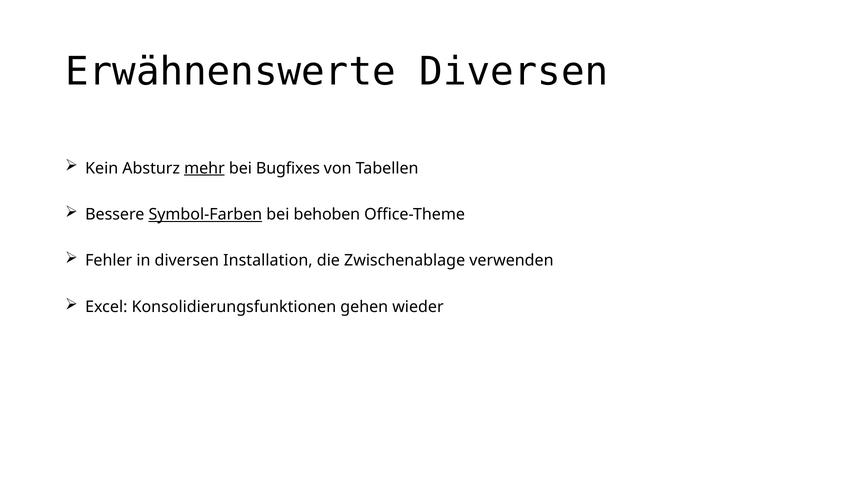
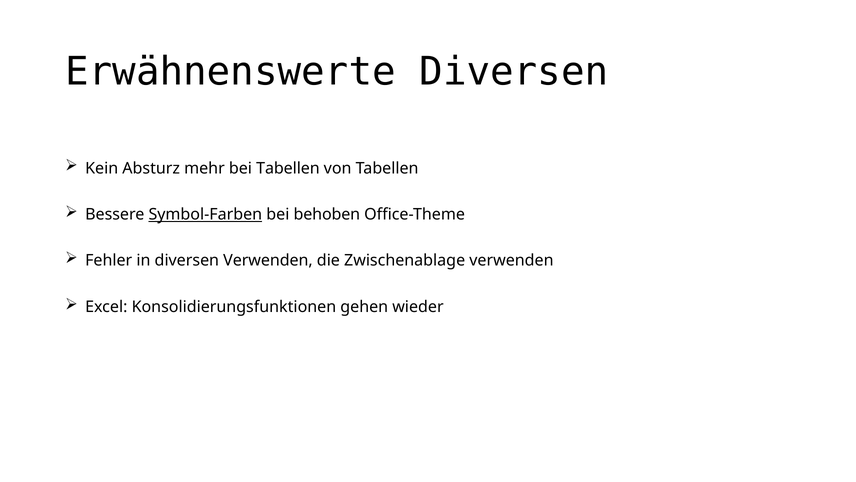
mehr underline: present -> none (204, 168)
bei Bugfixes: Bugfixes -> Tabellen (288, 168)
diversen Installation: Installation -> Verwenden (268, 260)
